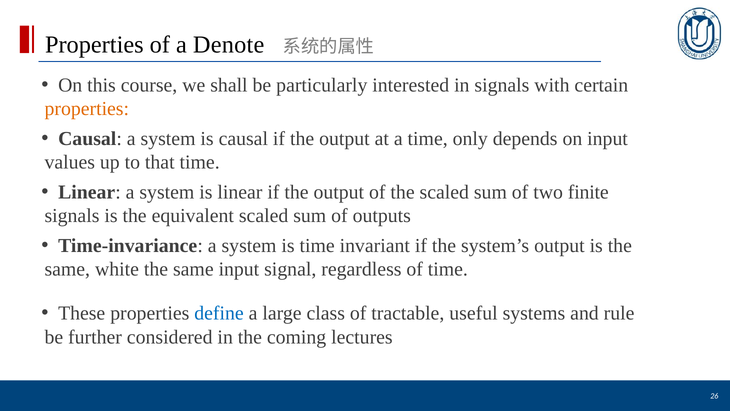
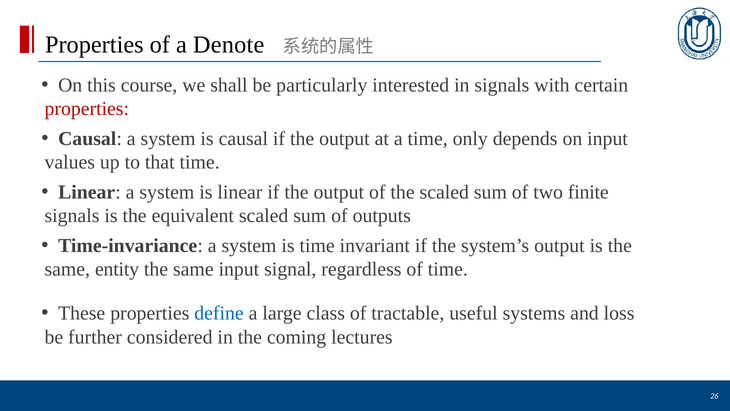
properties colour: orange -> red (87, 109)
white: white -> entity (117, 269)
rule: rule -> loss (619, 313)
